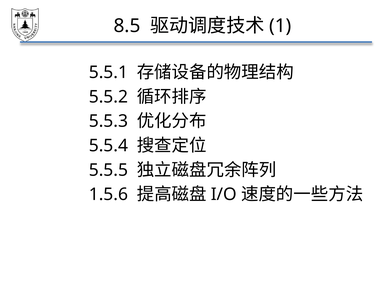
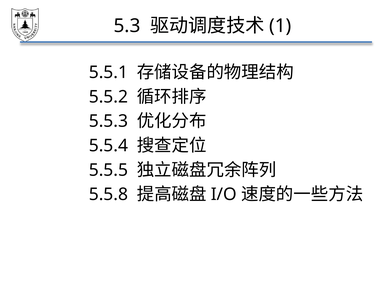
8.5: 8.5 -> 5.3 (127, 26)
1.5.6: 1.5.6 -> 5.5.8 (108, 194)
